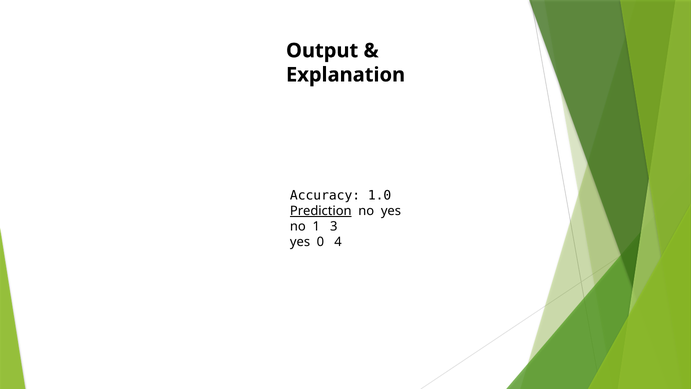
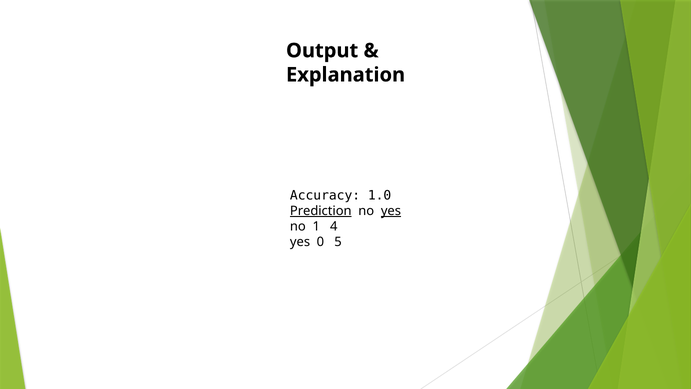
yes underline: none -> present (391, 211)
3: 3 -> 4 (334, 226)
4: 4 -> 5 (338, 242)
